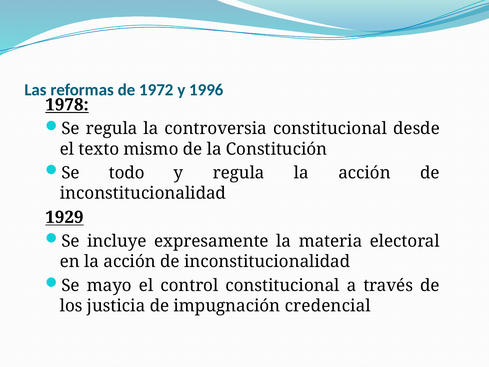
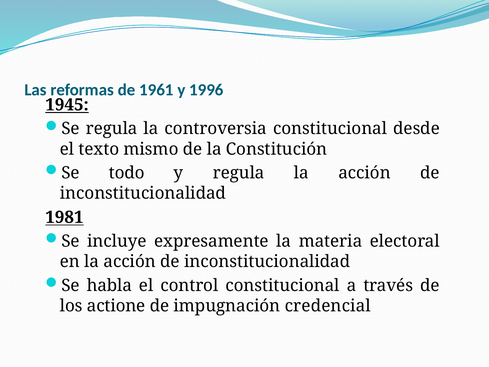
1972: 1972 -> 1961 (156, 90)
1978: 1978 -> 1945 (67, 105)
1929: 1929 -> 1981 (64, 217)
mayo: mayo -> habla (109, 285)
justicia: justicia -> actione (116, 306)
